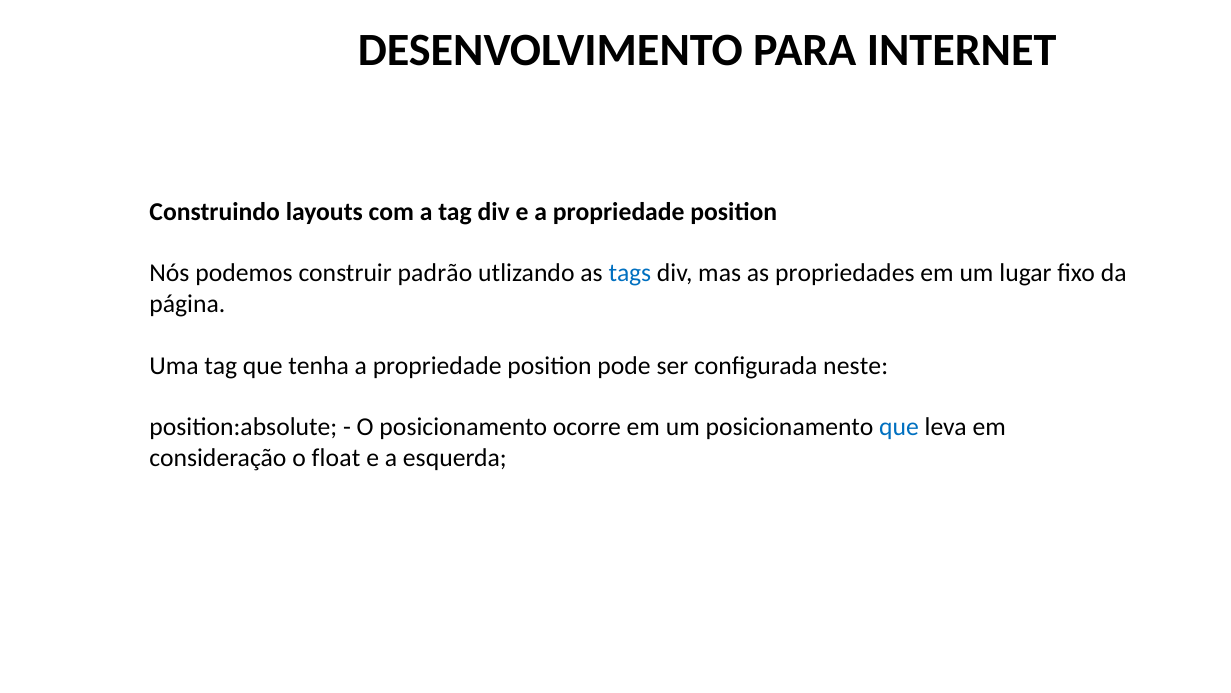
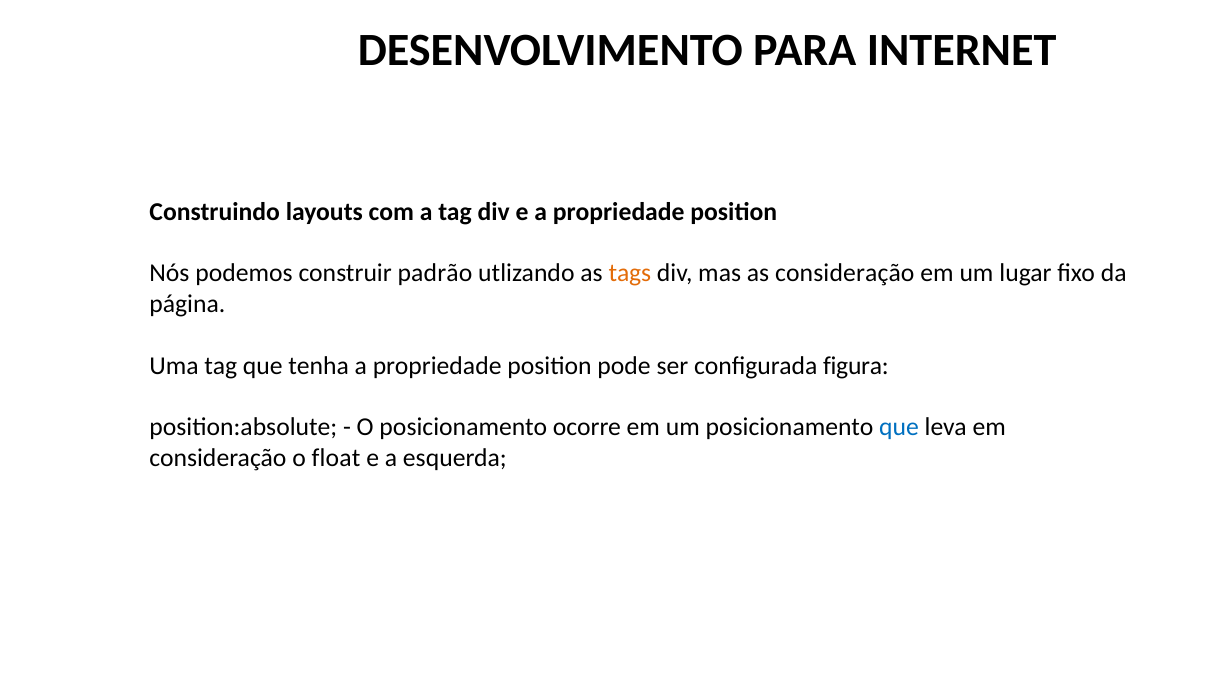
tags colour: blue -> orange (630, 273)
as propriedades: propriedades -> consideração (845, 273)
neste: neste -> figura (856, 365)
